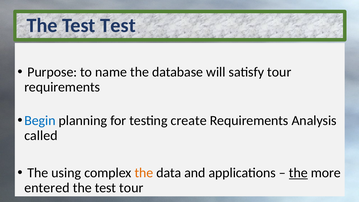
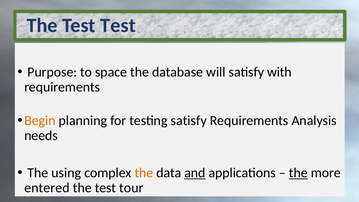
name: name -> space (111, 72)
satisfy tour: tour -> with (279, 72)
Begin colour: blue -> orange (40, 121)
testing create: create -> satisfy (189, 121)
called: called -> needs (41, 135)
and underline: none -> present (195, 173)
